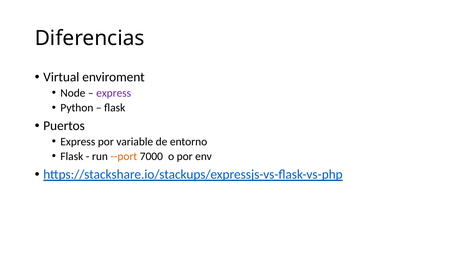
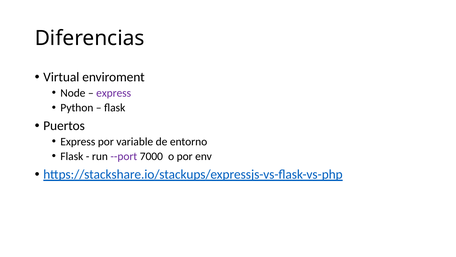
--port colour: orange -> purple (124, 156)
